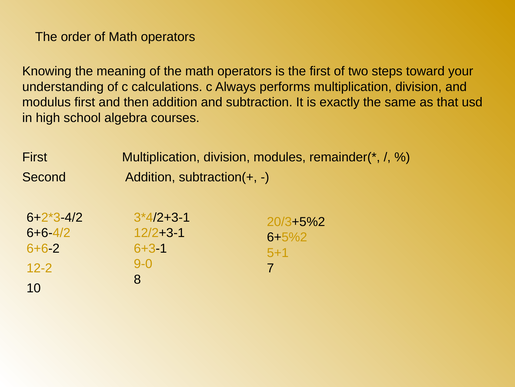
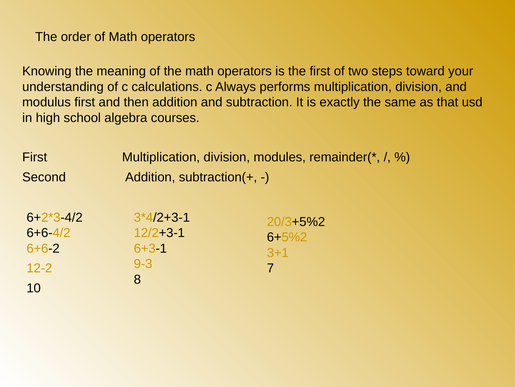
5+1: 5+1 -> 3+1 (278, 252)
9-0: 9-0 -> 9-3 (143, 263)
